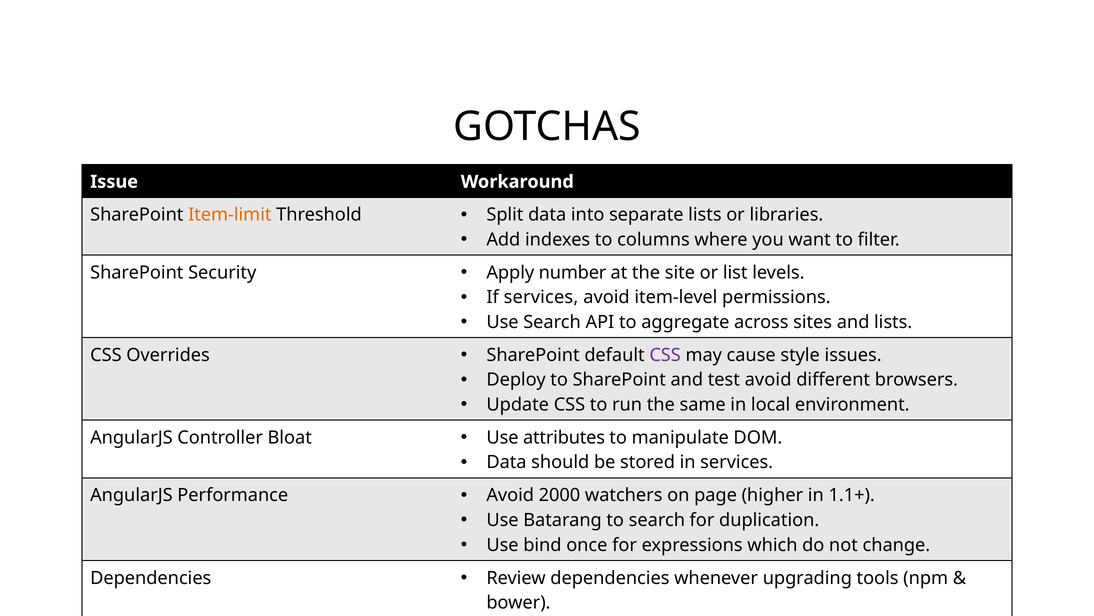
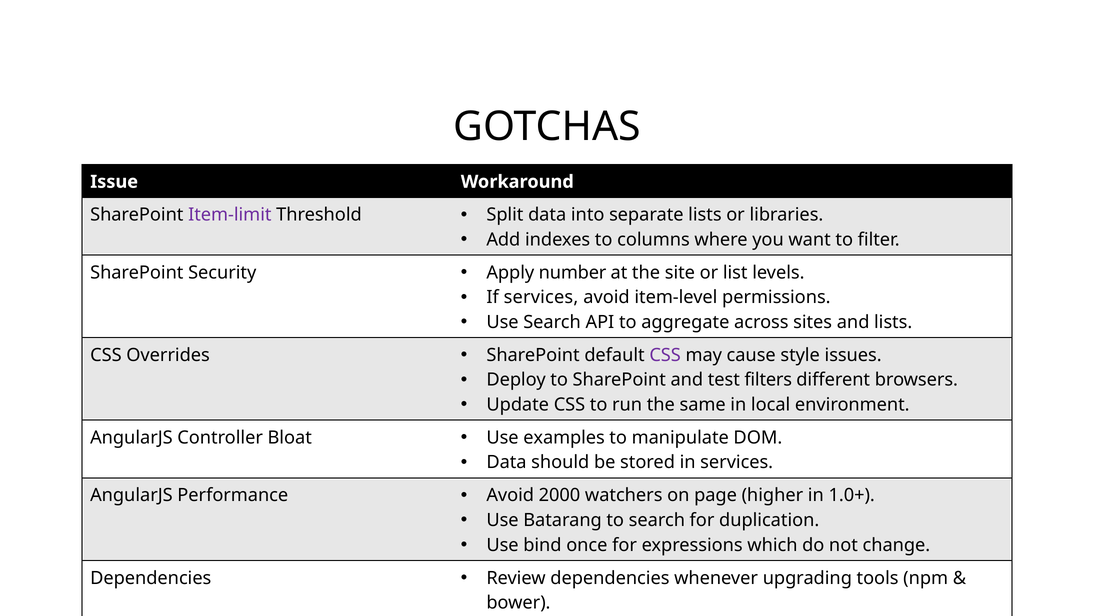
Item-limit colour: orange -> purple (230, 215)
test avoid: avoid -> filters (768, 380)
attributes: attributes -> examples (564, 437)
1.1+: 1.1+ -> 1.0+ (852, 495)
